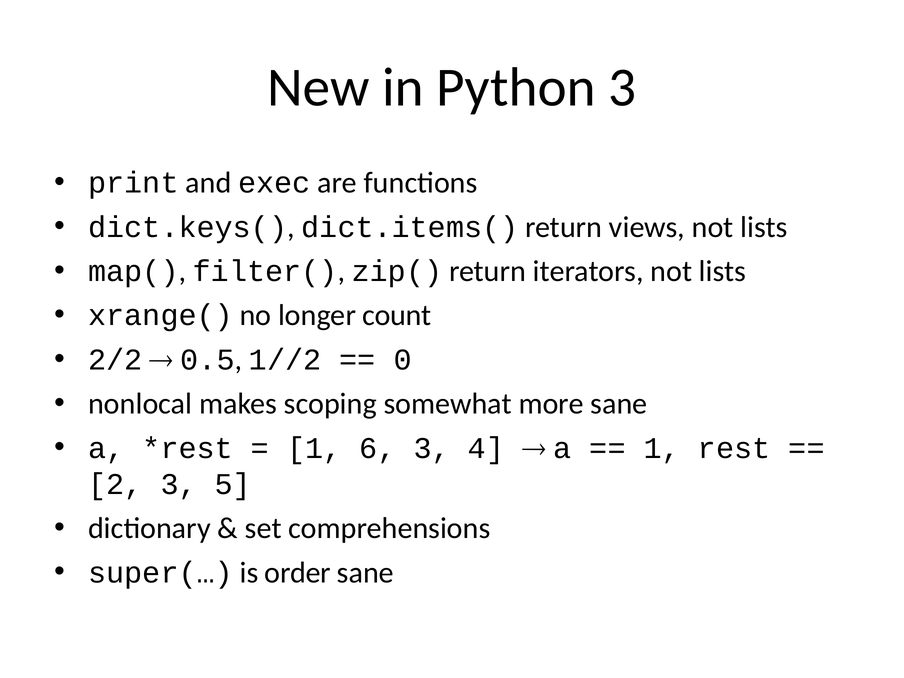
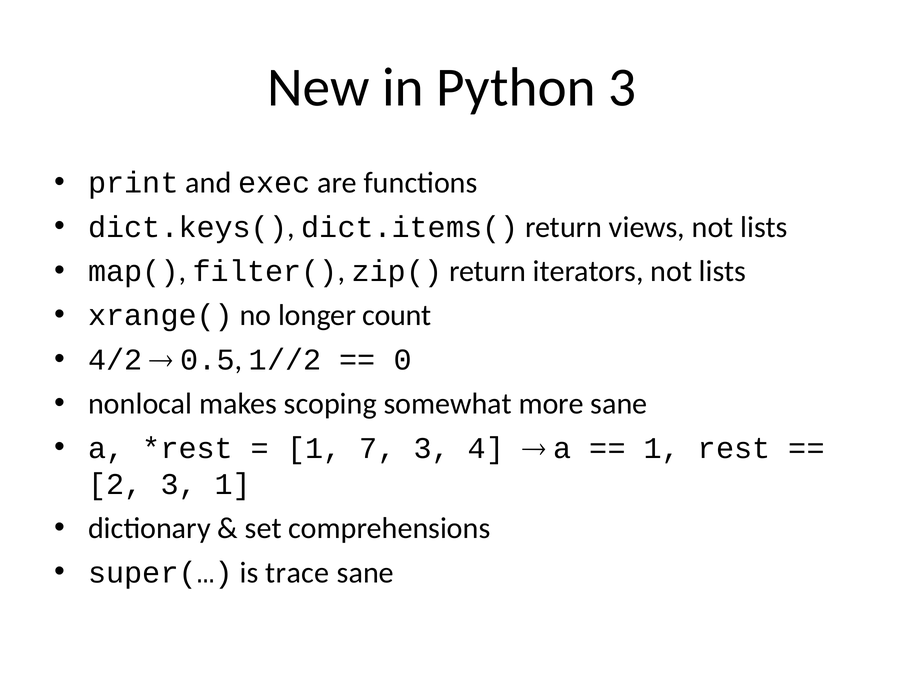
2/2: 2/2 -> 4/2 (115, 360)
6: 6 -> 7 (378, 448)
3 5: 5 -> 1 (233, 484)
order: order -> trace (297, 573)
